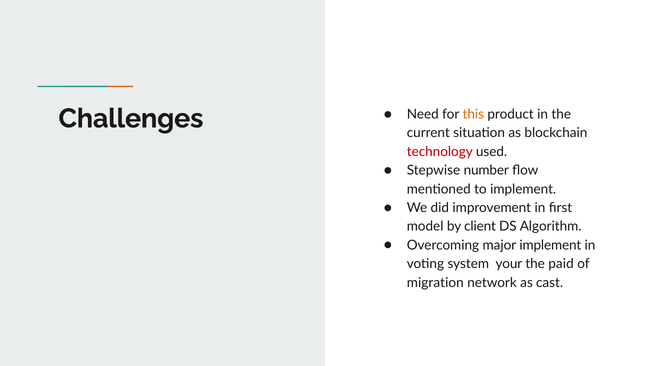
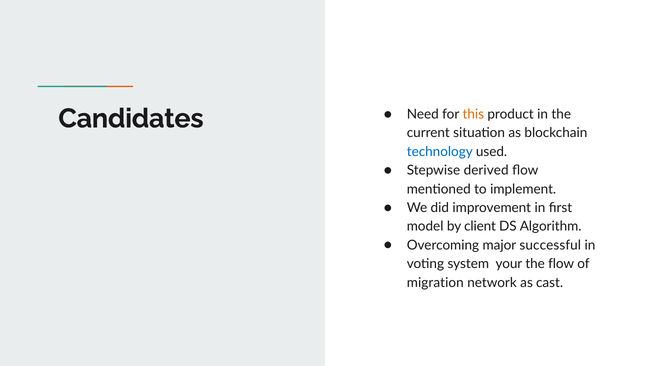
Challenges: Challenges -> Candidates (131, 118)
technology colour: red -> blue (440, 152)
number: number -> derived (486, 170)
major implement: implement -> successful (550, 245)
the paid: paid -> flow (561, 264)
